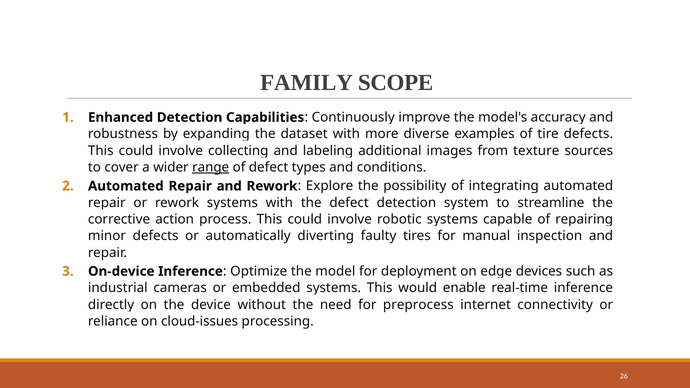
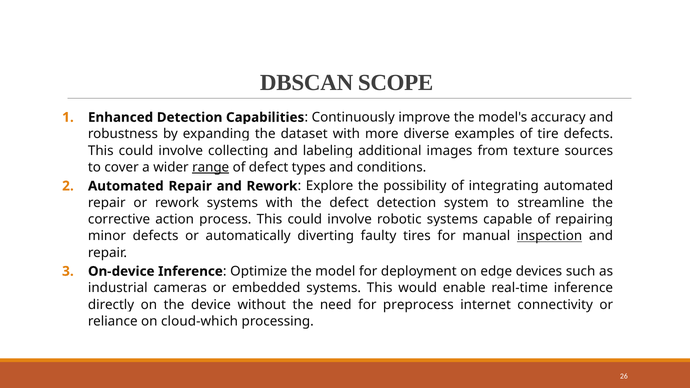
FAMILY: FAMILY -> DBSCAN (307, 83)
inspection underline: none -> present (550, 236)
cloud-issues: cloud-issues -> cloud-which (200, 321)
